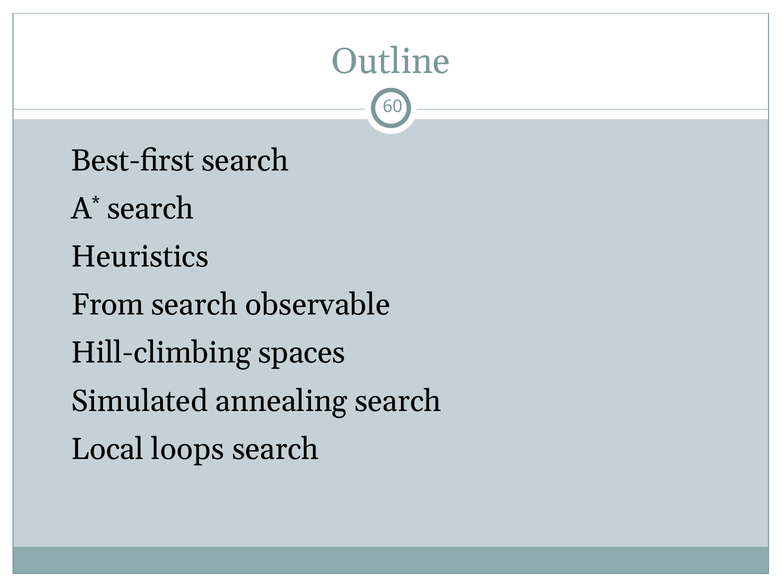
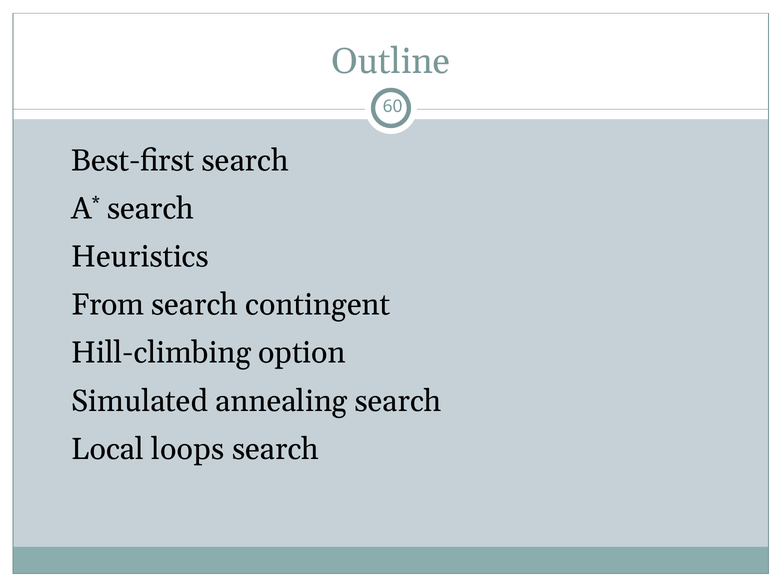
observable: observable -> contingent (318, 305)
spaces: spaces -> option (302, 353)
